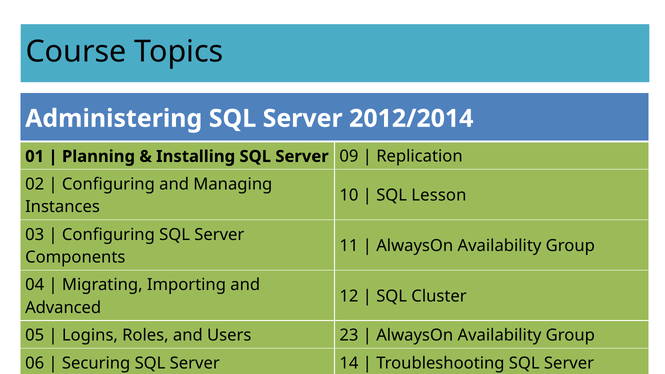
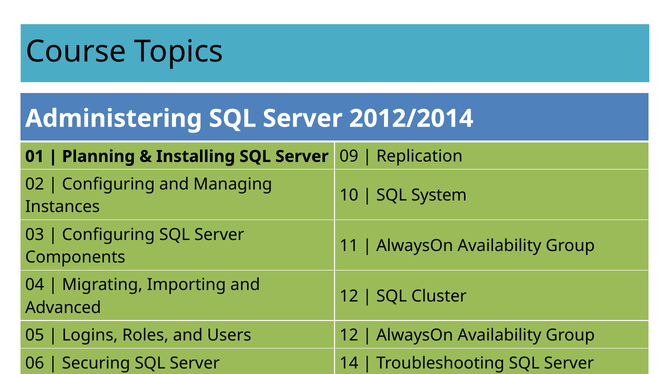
Lesson: Lesson -> System (439, 196)
Users 23: 23 -> 12 (349, 335)
